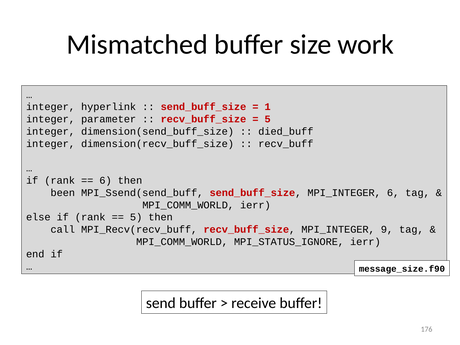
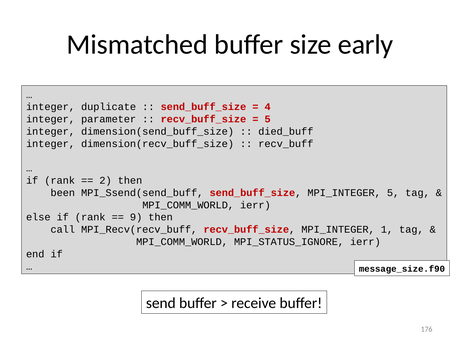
work: work -> early (366, 45)
hyperlink: hyperlink -> duplicate (109, 107)
1: 1 -> 4 (268, 107)
6: 6 -> 2 (106, 180)
MPI_INTEGER 6: 6 -> 5 (393, 193)
5: 5 -> 9 (136, 217)
9: 9 -> 1 (387, 230)
